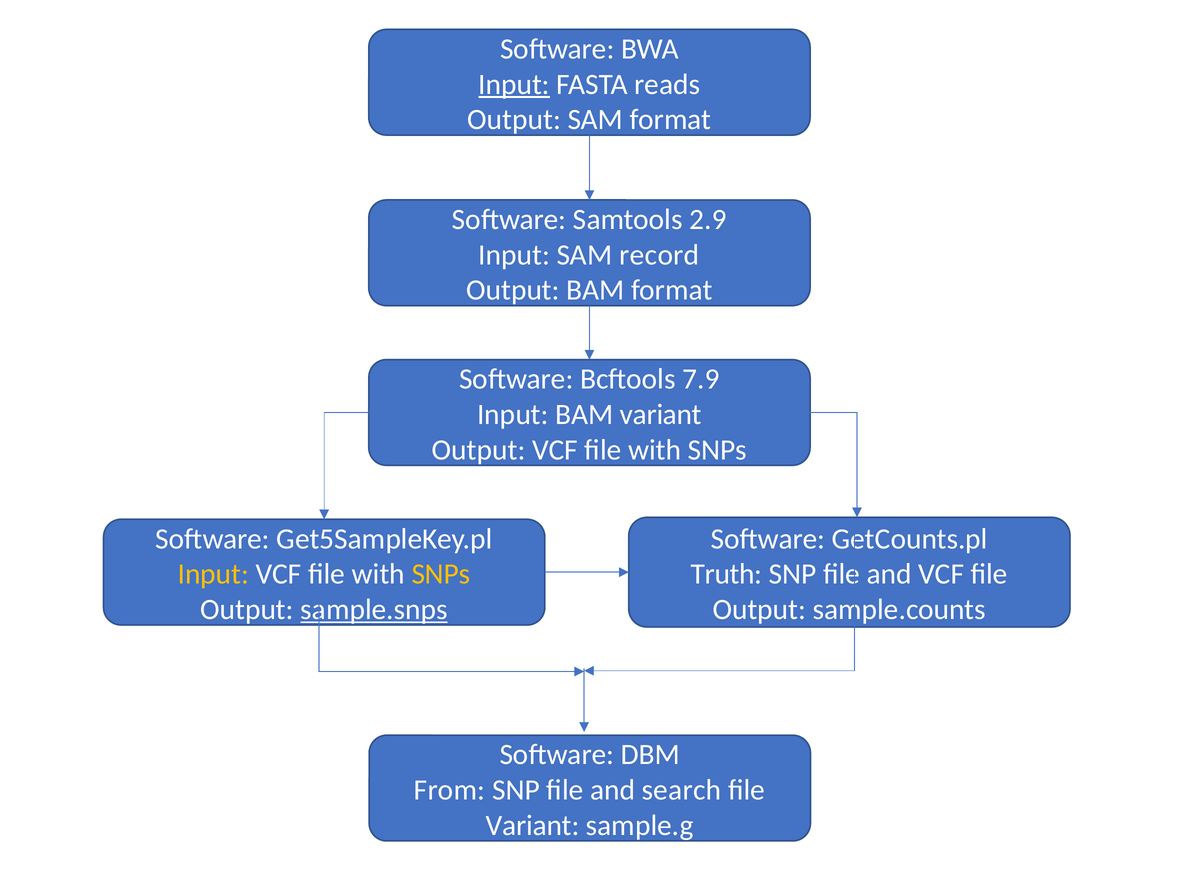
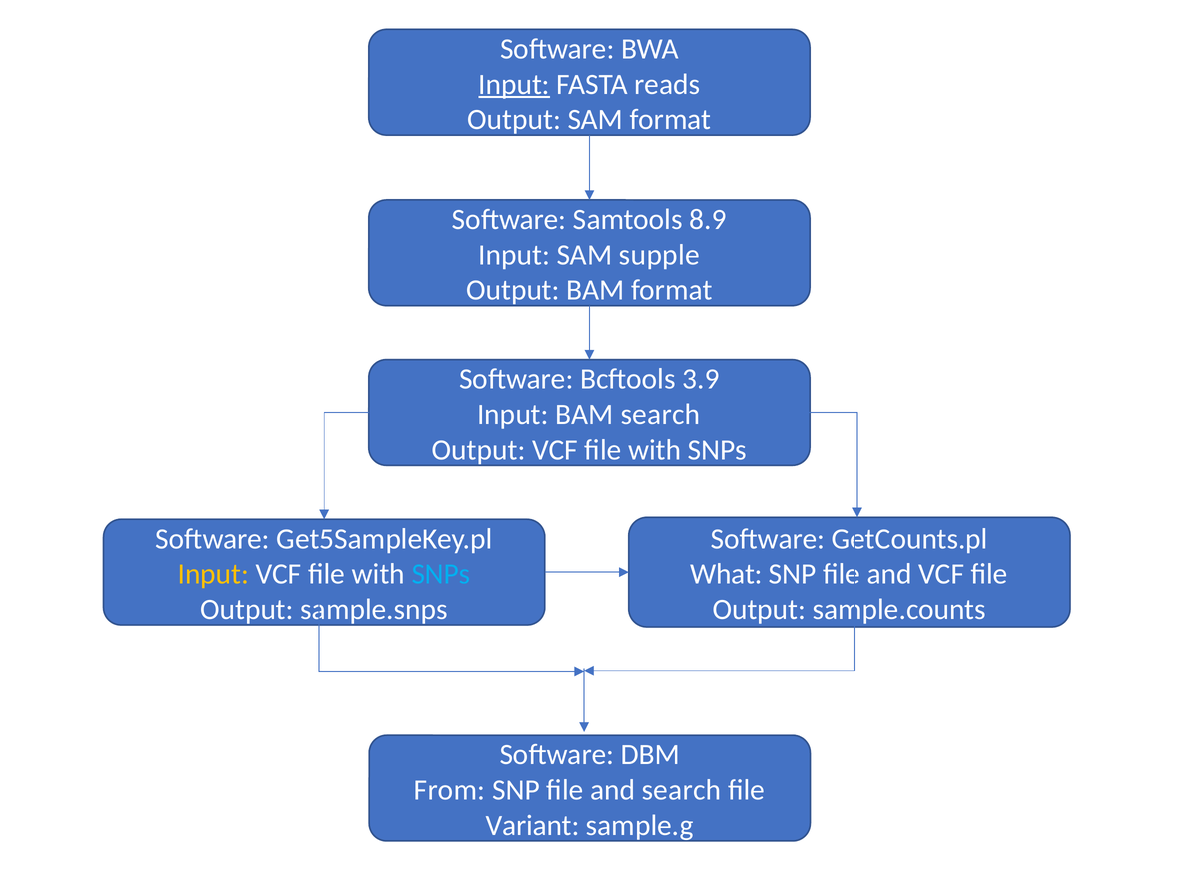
2.9: 2.9 -> 8.9 (708, 220)
record: record -> supple (659, 255)
7.9: 7.9 -> 3.9 (701, 379)
BAM variant: variant -> search (660, 415)
SNPs colour: yellow -> light blue (441, 574)
Truth: Truth -> What (726, 574)
sample.snps underline: present -> none (374, 610)
